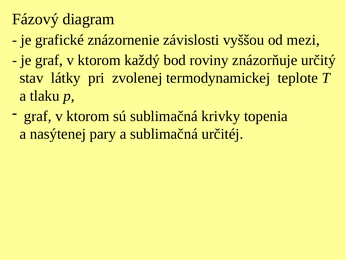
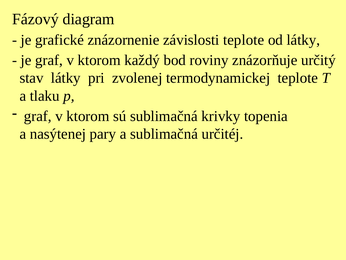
závislosti vyššou: vyššou -> teplote (244, 40)
od mezi: mezi -> látky (303, 40)
